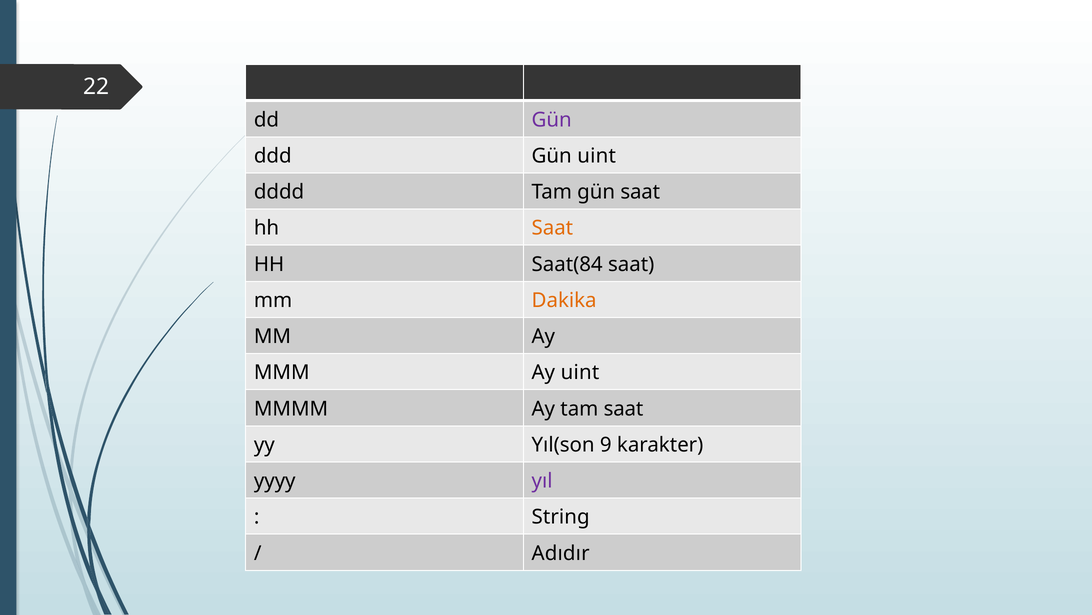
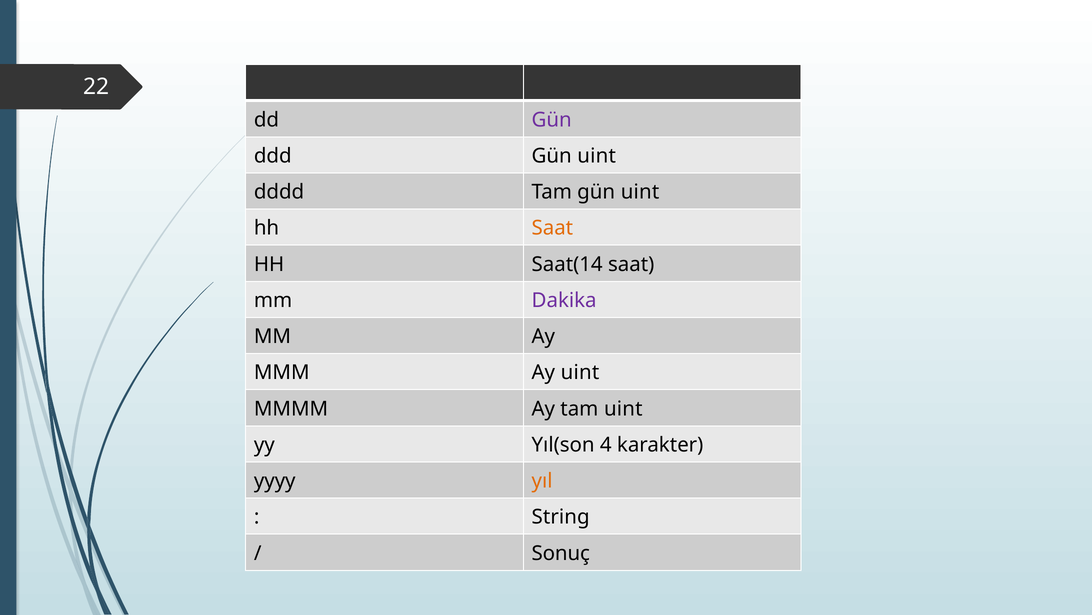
Tam gün saat: saat -> uint (640, 192)
Saat(84: Saat(84 -> Saat(14 (567, 264)
Dakika colour: orange -> purple (564, 300)
tam saat: saat -> uint (623, 408)
9: 9 -> 4 (606, 444)
yıl colour: purple -> orange (542, 481)
Adıdır: Adıdır -> Sonuç (561, 553)
